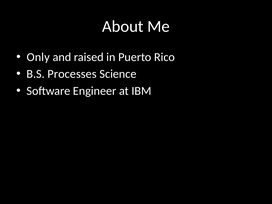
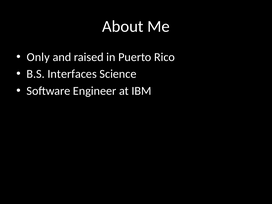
Processes: Processes -> Interfaces (72, 74)
